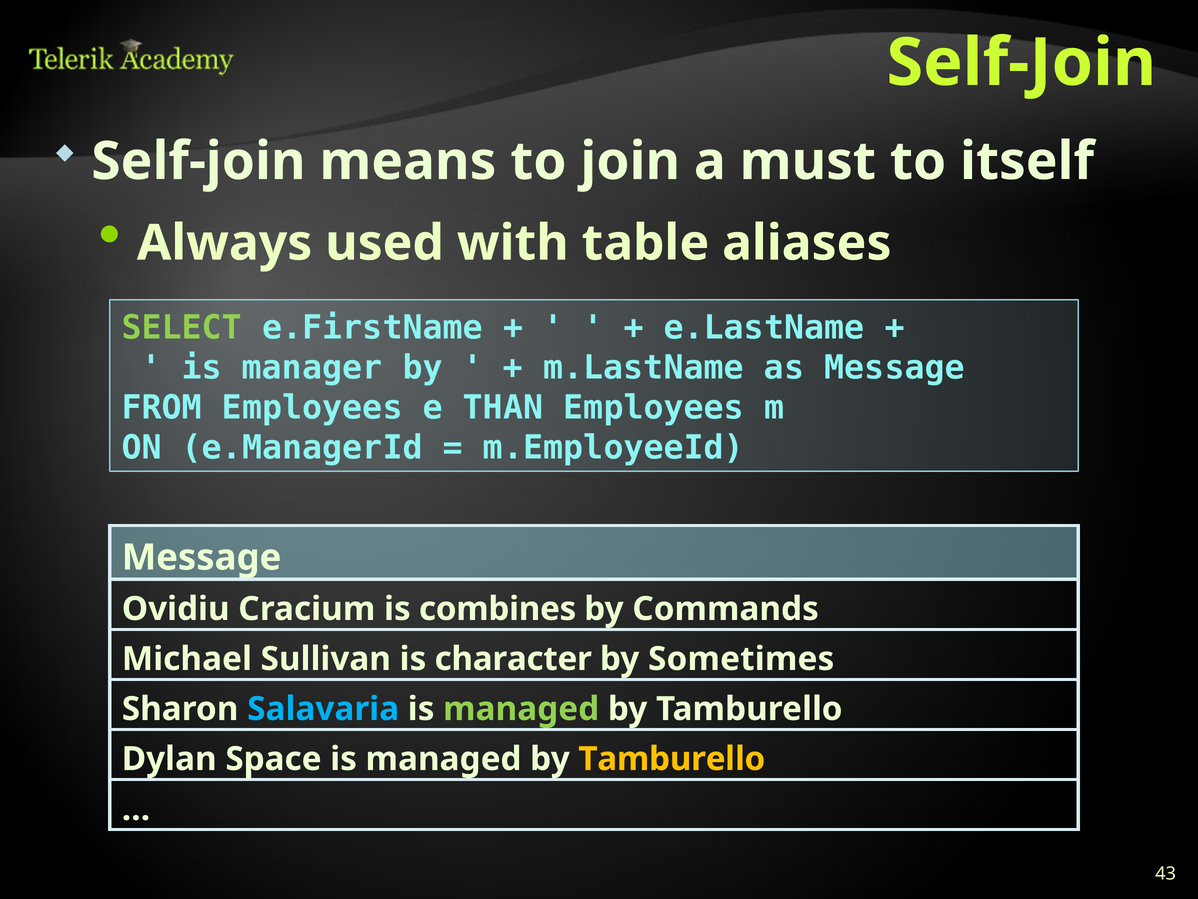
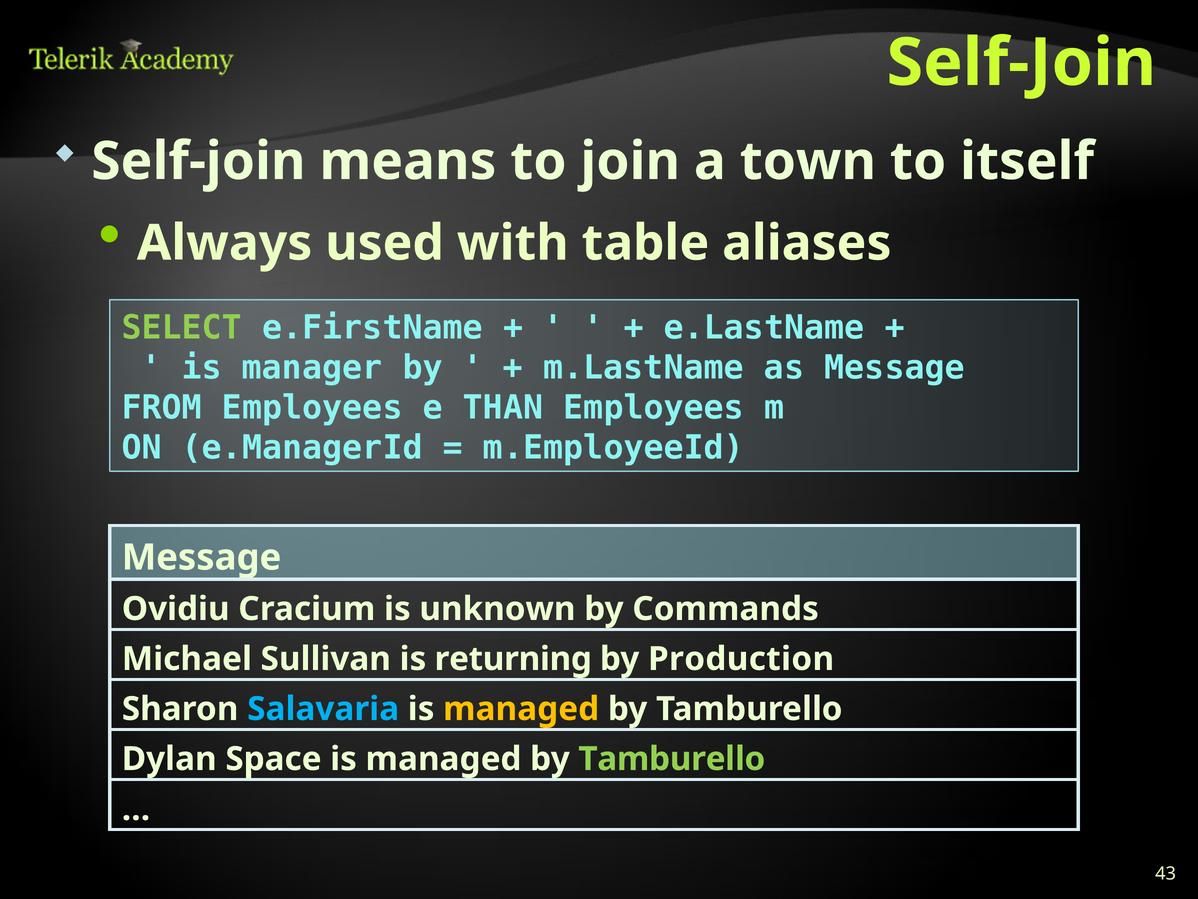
must: must -> town (808, 161)
combines: combines -> unknown (497, 609)
character: character -> returning (513, 659)
Sometimes: Sometimes -> Production (741, 659)
managed colour: light green -> yellow (521, 709)
Tamburello colour: yellow -> light green (672, 759)
